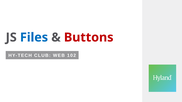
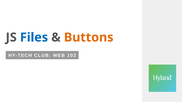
Buttons colour: red -> orange (89, 38)
